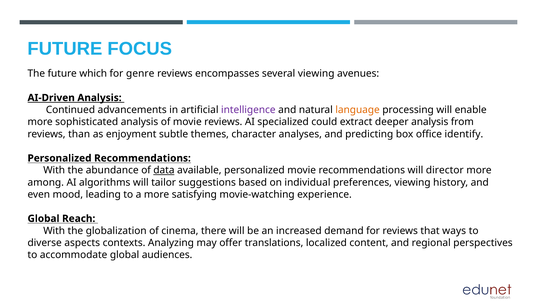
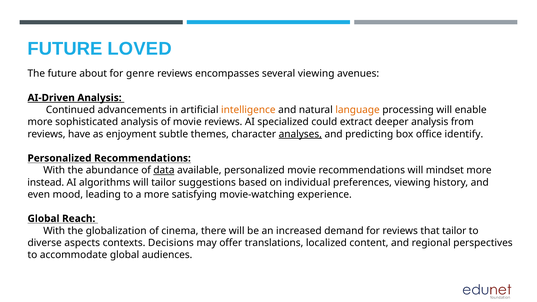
FOCUS: FOCUS -> LOVED (140, 49)
which: which -> about (93, 74)
intelligence colour: purple -> orange (248, 110)
than: than -> have (79, 134)
analyses underline: none -> present (300, 134)
director: director -> mindset (445, 170)
among: among -> instead (46, 182)
that ways: ways -> tailor (454, 231)
Analyzing: Analyzing -> Decisions (171, 243)
